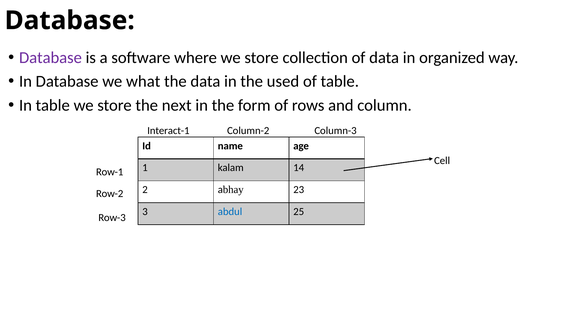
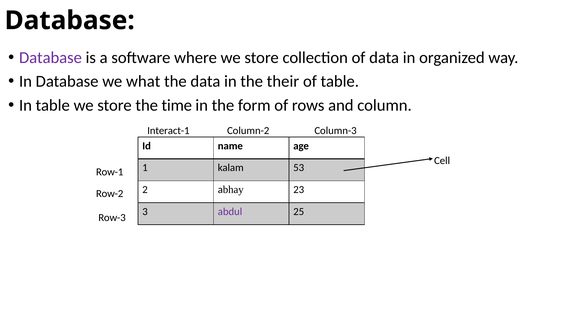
used: used -> their (283, 81)
next: next -> time (177, 105)
14: 14 -> 53 (299, 168)
abdul colour: blue -> purple (230, 212)
